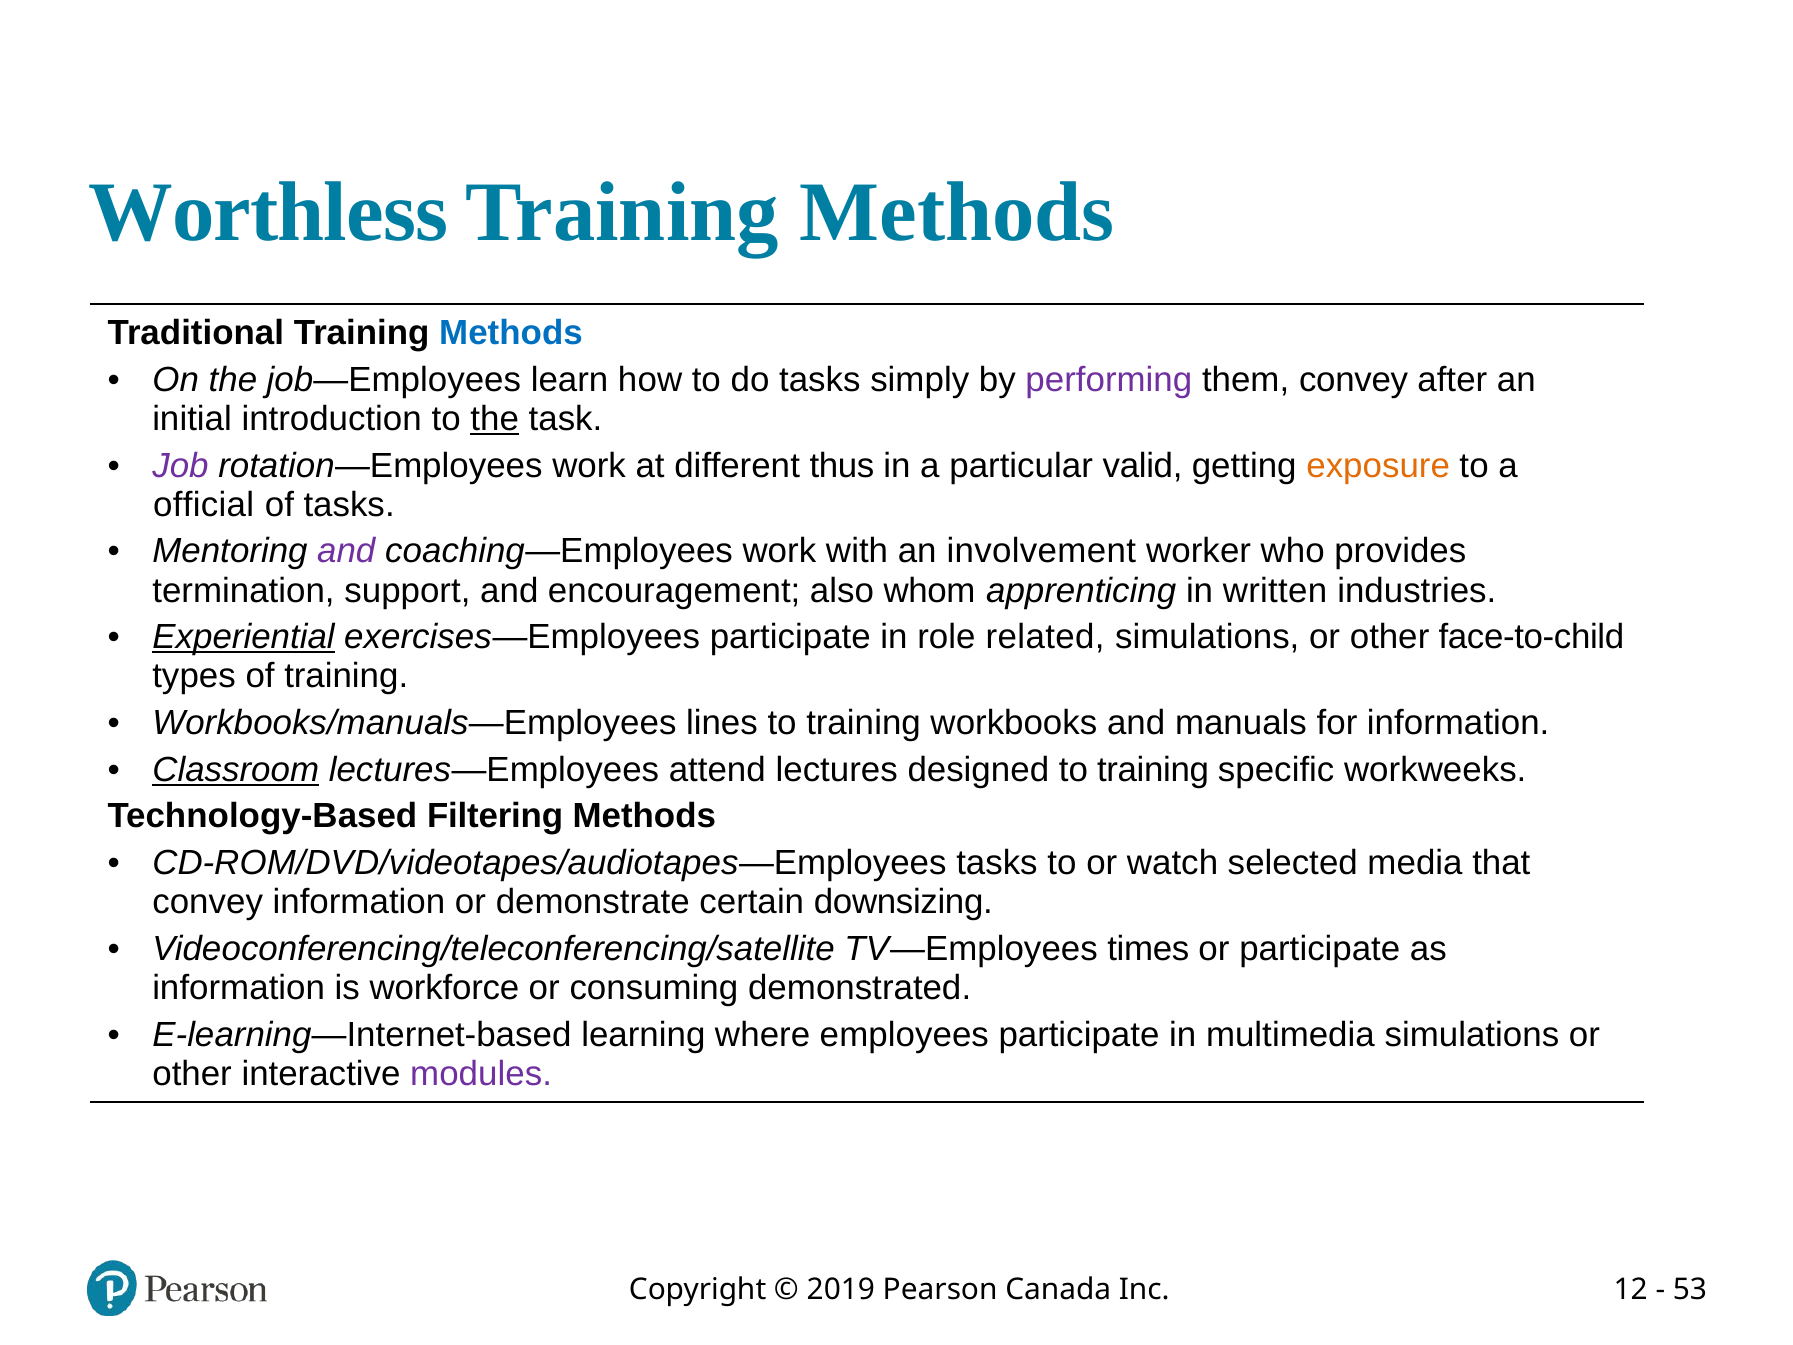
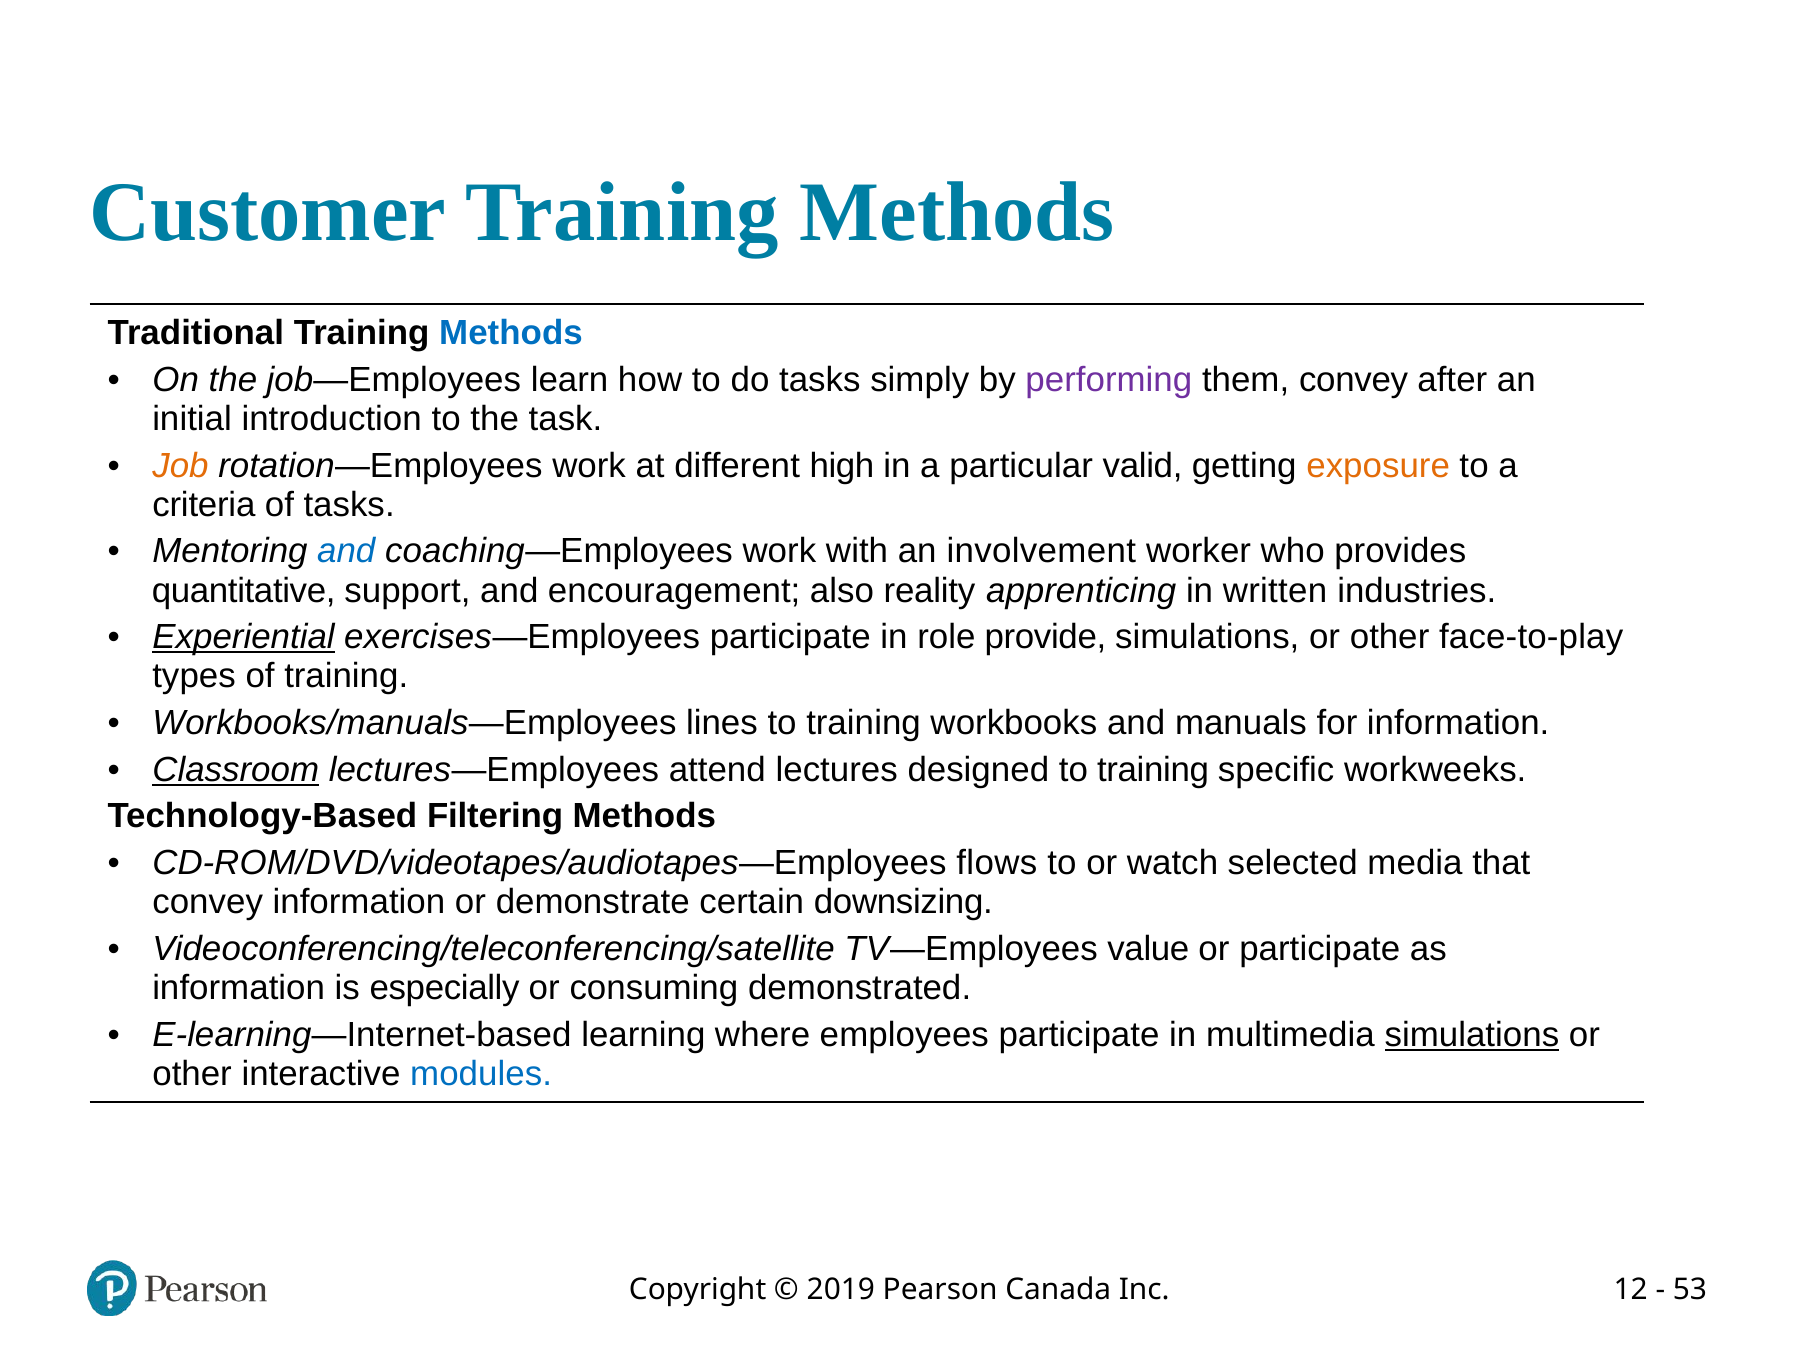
Worthless: Worthless -> Customer (268, 212)
the underline: present -> none (495, 419)
Job colour: purple -> orange (180, 465)
thus: thus -> high (842, 465)
official: official -> criteria (204, 505)
and colour: purple -> blue (346, 551)
termination: termination -> quantitative (244, 590)
whom: whom -> reality (929, 590)
related: related -> provide (1045, 637)
face-to-child: face-to-child -> face-to-play (1531, 637)
CD-ROM/DVD/videotapes/audiotapes—Employees tasks: tasks -> flows (997, 863)
times: times -> value (1148, 949)
workforce: workforce -> especially (445, 988)
simulations underline: none -> present (1472, 1035)
modules colour: purple -> blue (481, 1074)
